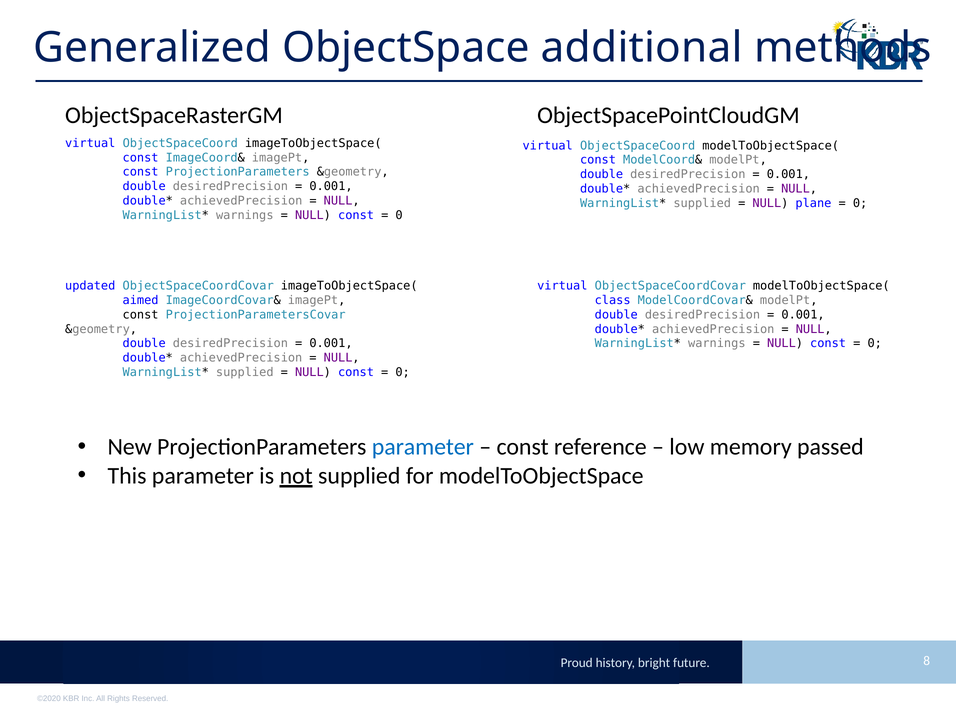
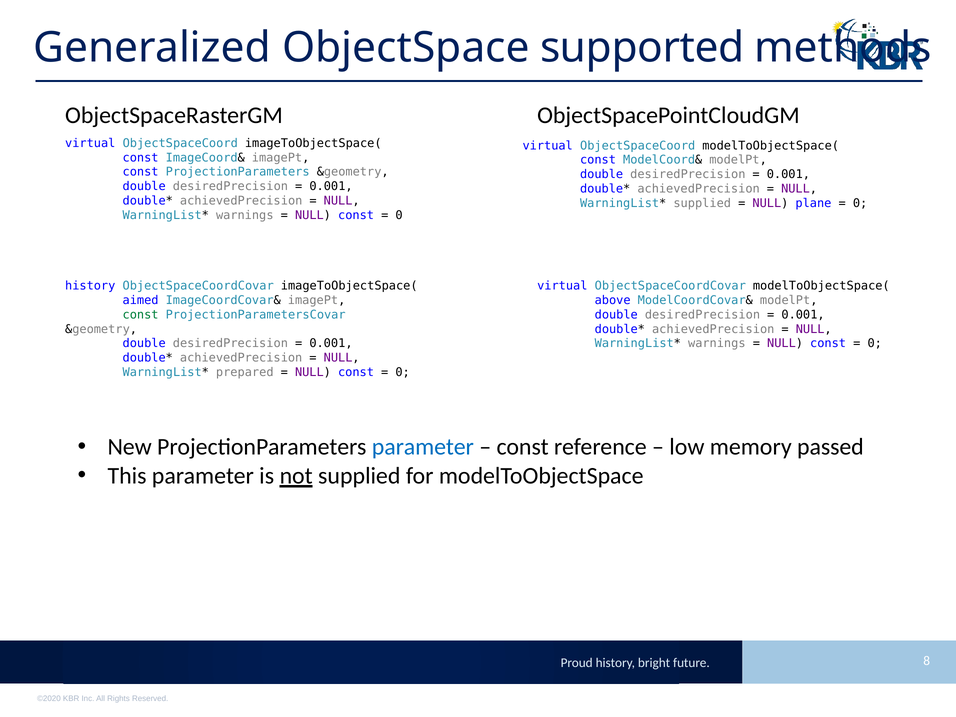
additional: additional -> supported (642, 48)
updated: updated -> history (90, 286)
class: class -> above (613, 300)
const colour: black -> green (141, 315)
supplied: supplied -> prepared (245, 372)
